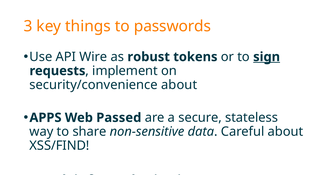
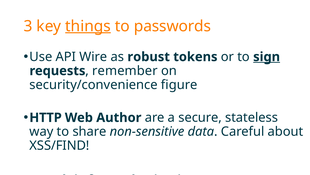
things underline: none -> present (88, 26)
implement: implement -> remember (125, 71)
security/convenience about: about -> figure (179, 85)
APPS: APPS -> HTTP (46, 117)
Passed: Passed -> Author (119, 117)
